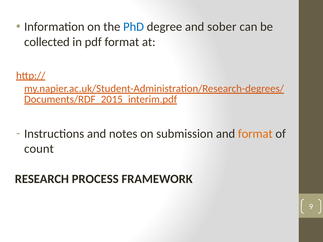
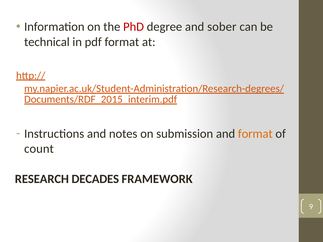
PhD colour: blue -> red (134, 27)
collected: collected -> technical (47, 42)
PROCESS: PROCESS -> DECADES (95, 179)
